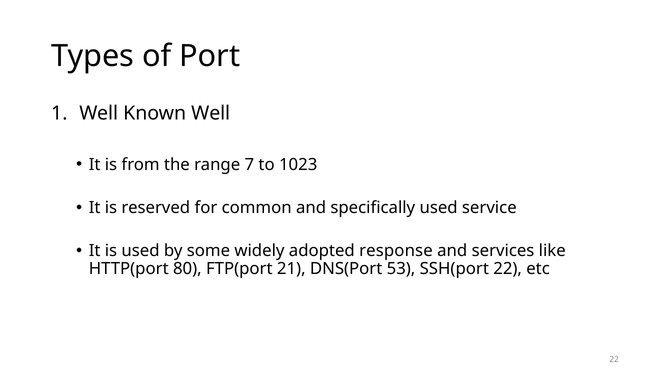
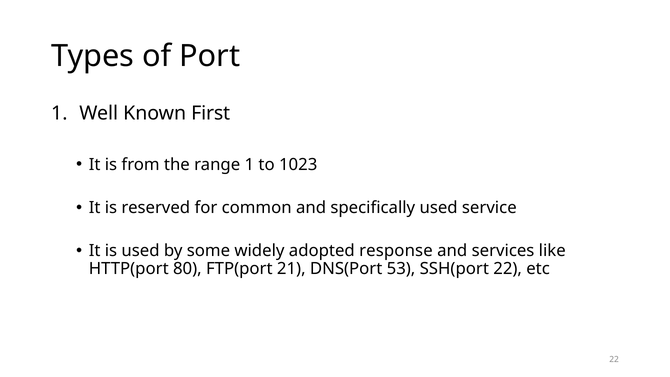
Known Well: Well -> First (211, 113)
range 7: 7 -> 1 (249, 164)
